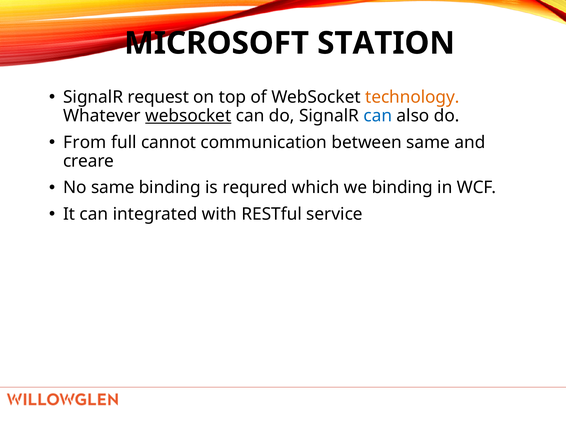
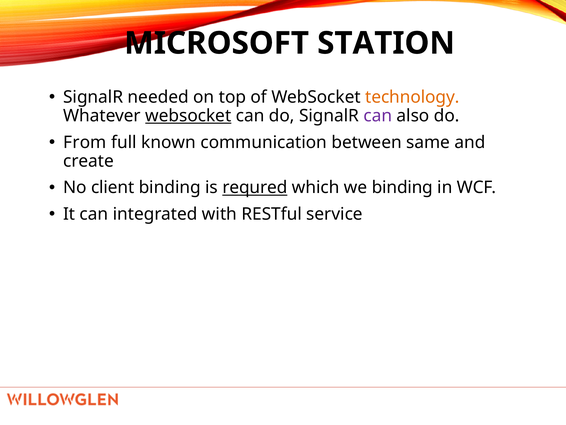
request: request -> needed (158, 97)
can colour: blue -> purple (378, 116)
cannot: cannot -> known (169, 142)
creare: creare -> create (89, 161)
No same: same -> client (113, 187)
requred underline: none -> present (255, 187)
